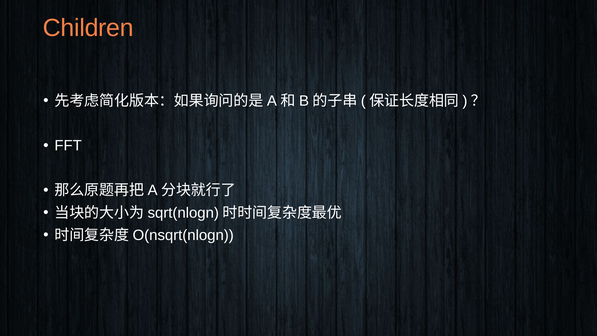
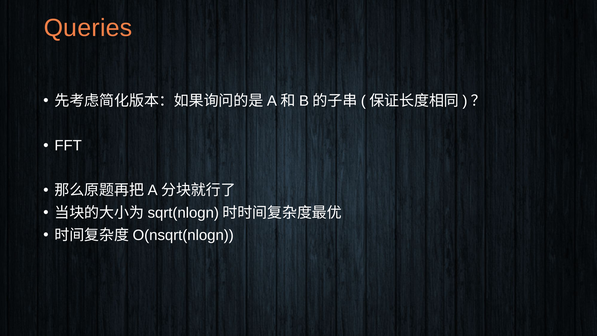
Children: Children -> Queries (88, 28)
